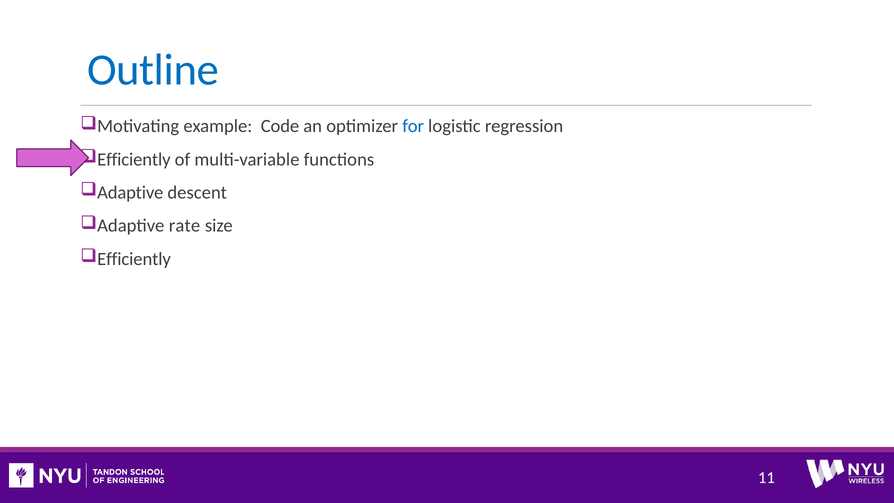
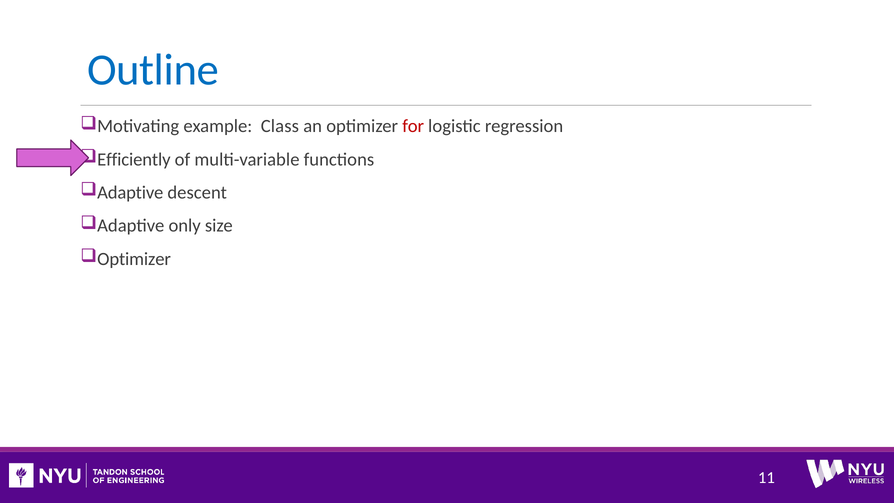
Code: Code -> Class (280, 126)
for colour: blue -> red (413, 126)
rate: rate -> only (185, 226)
Efficiently: Efficiently -> Optimizer (134, 259)
